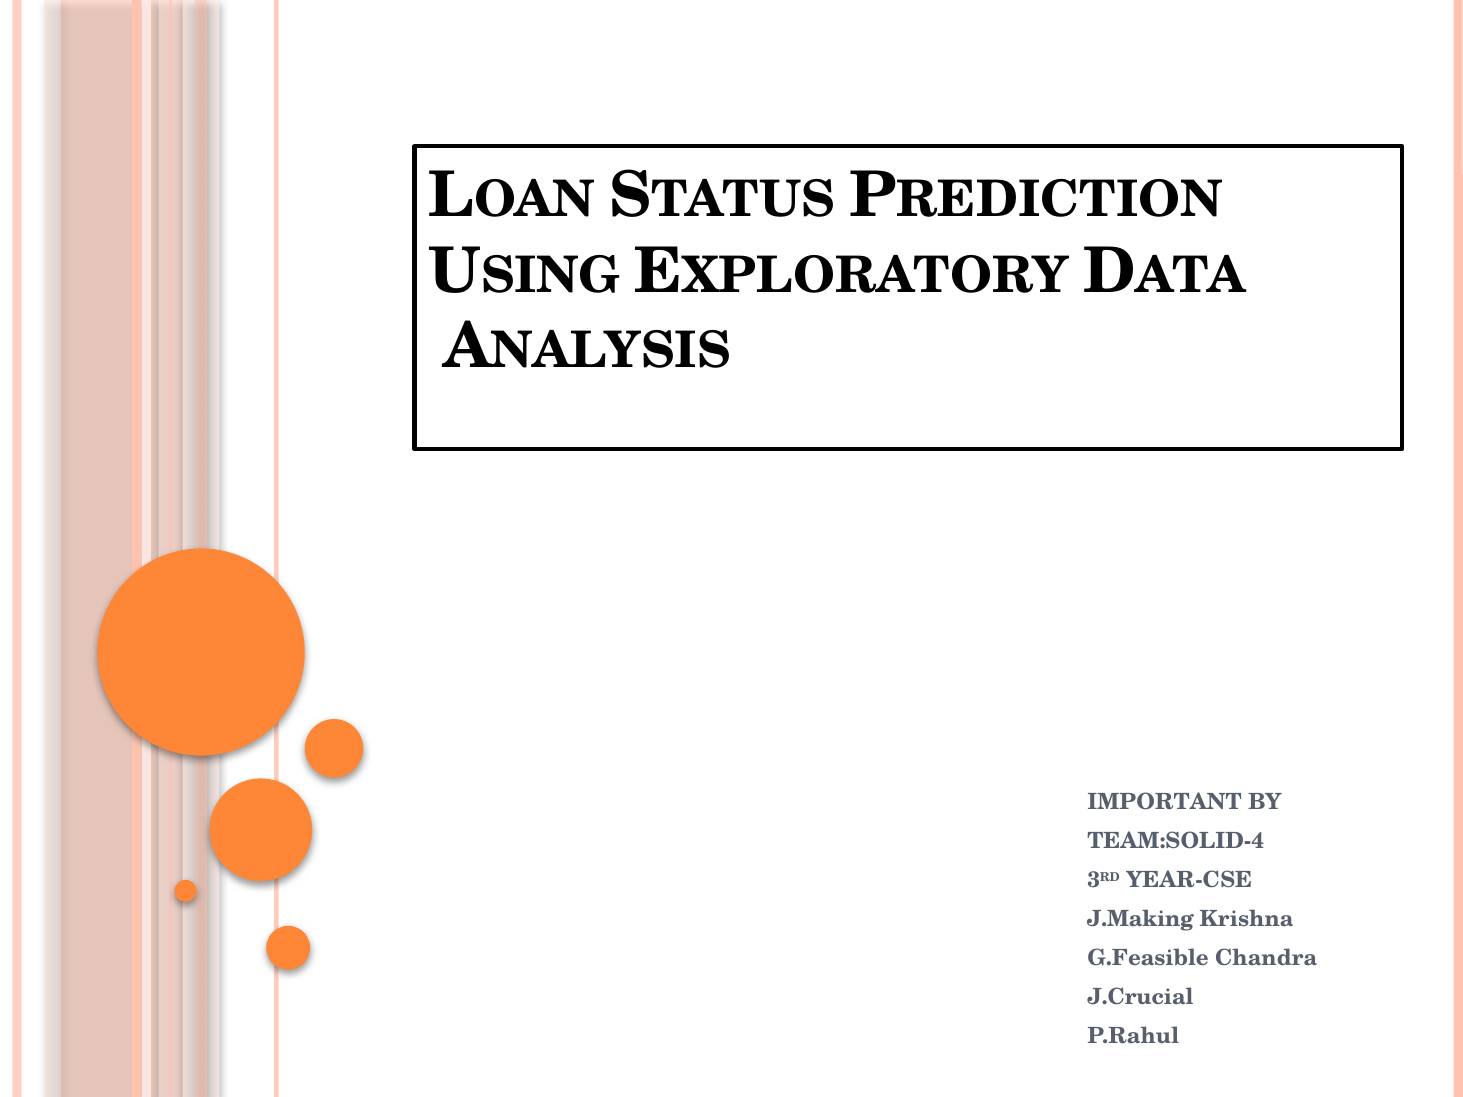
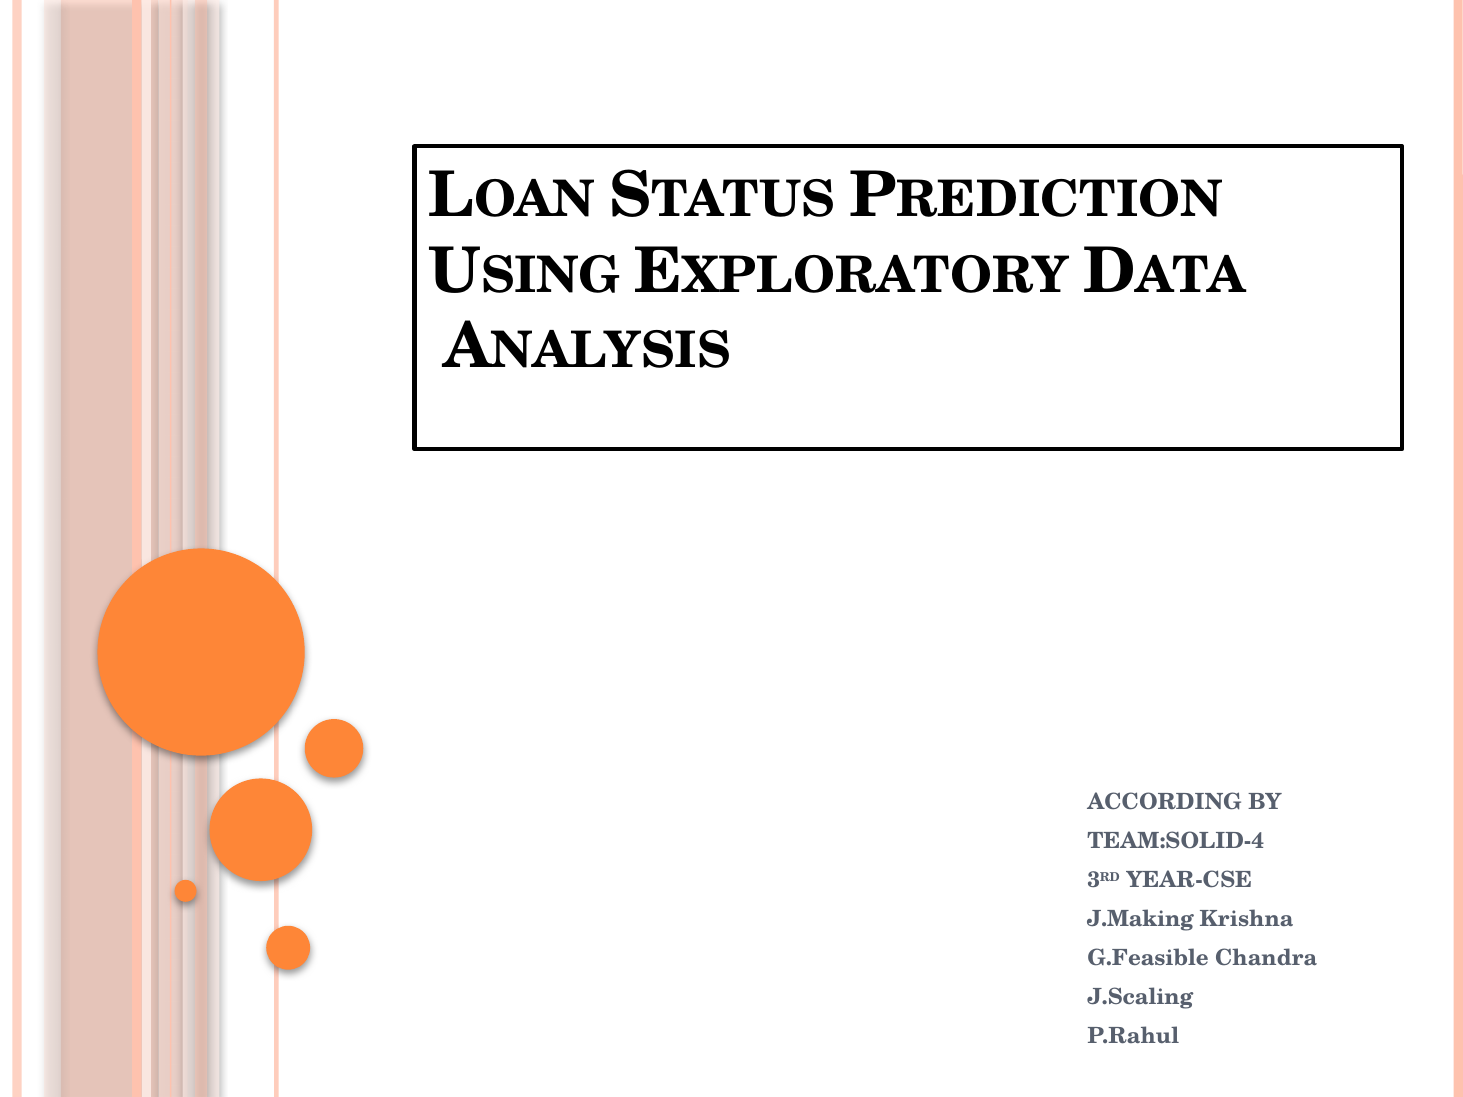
IMPORTANT: IMPORTANT -> ACCORDING (1165, 802)
J.Crucial: J.Crucial -> J.Scaling (1140, 998)
